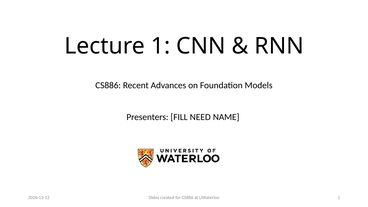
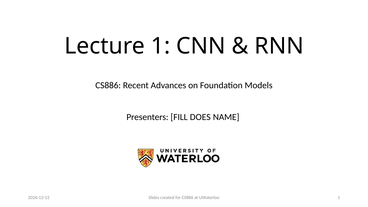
NEED: NEED -> DOES (200, 117)
